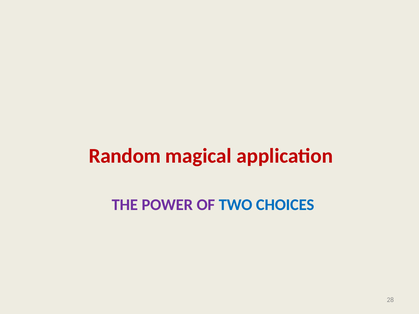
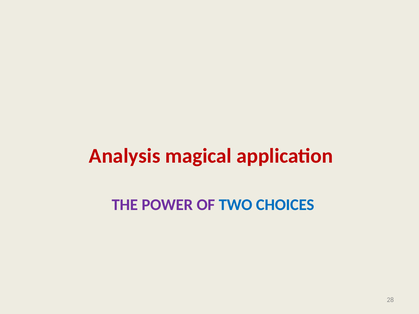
Random: Random -> Analysis (125, 156)
